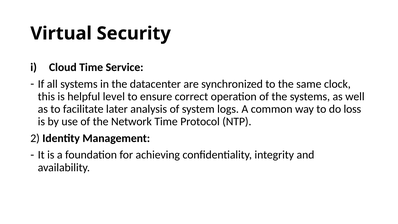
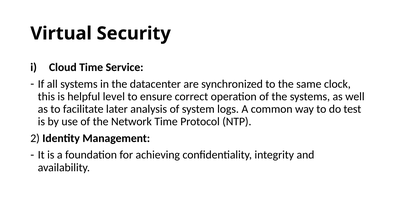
loss: loss -> test (352, 109)
